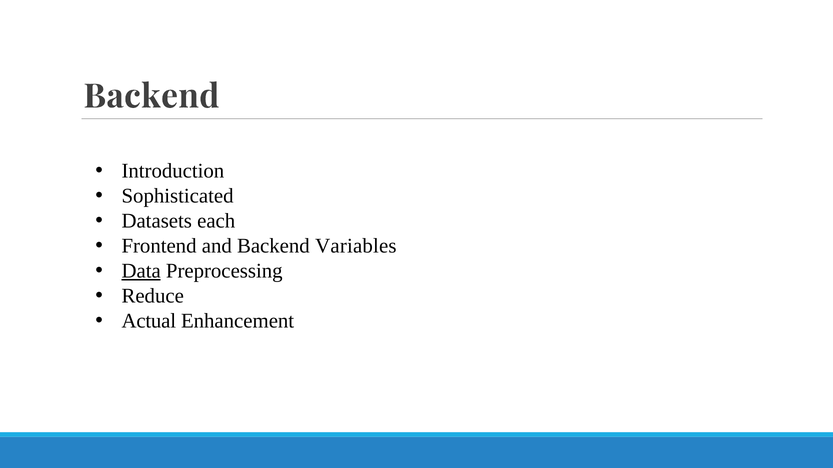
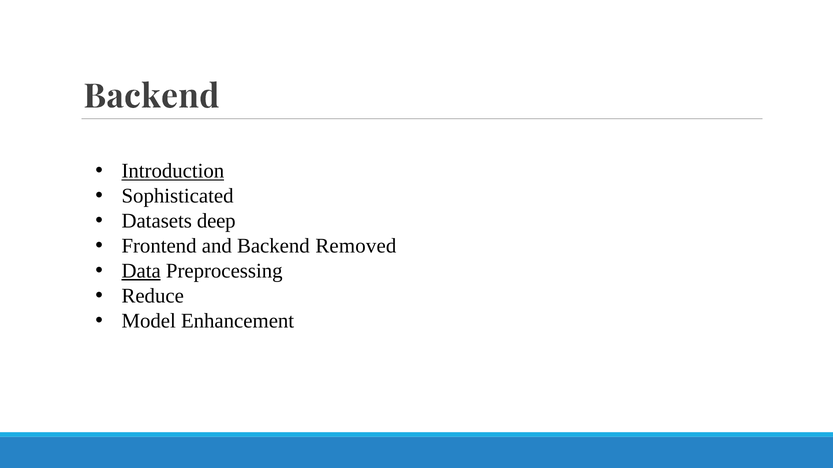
Introduction underline: none -> present (173, 171)
each: each -> deep (216, 221)
Variables: Variables -> Removed (356, 246)
Actual: Actual -> Model (149, 321)
